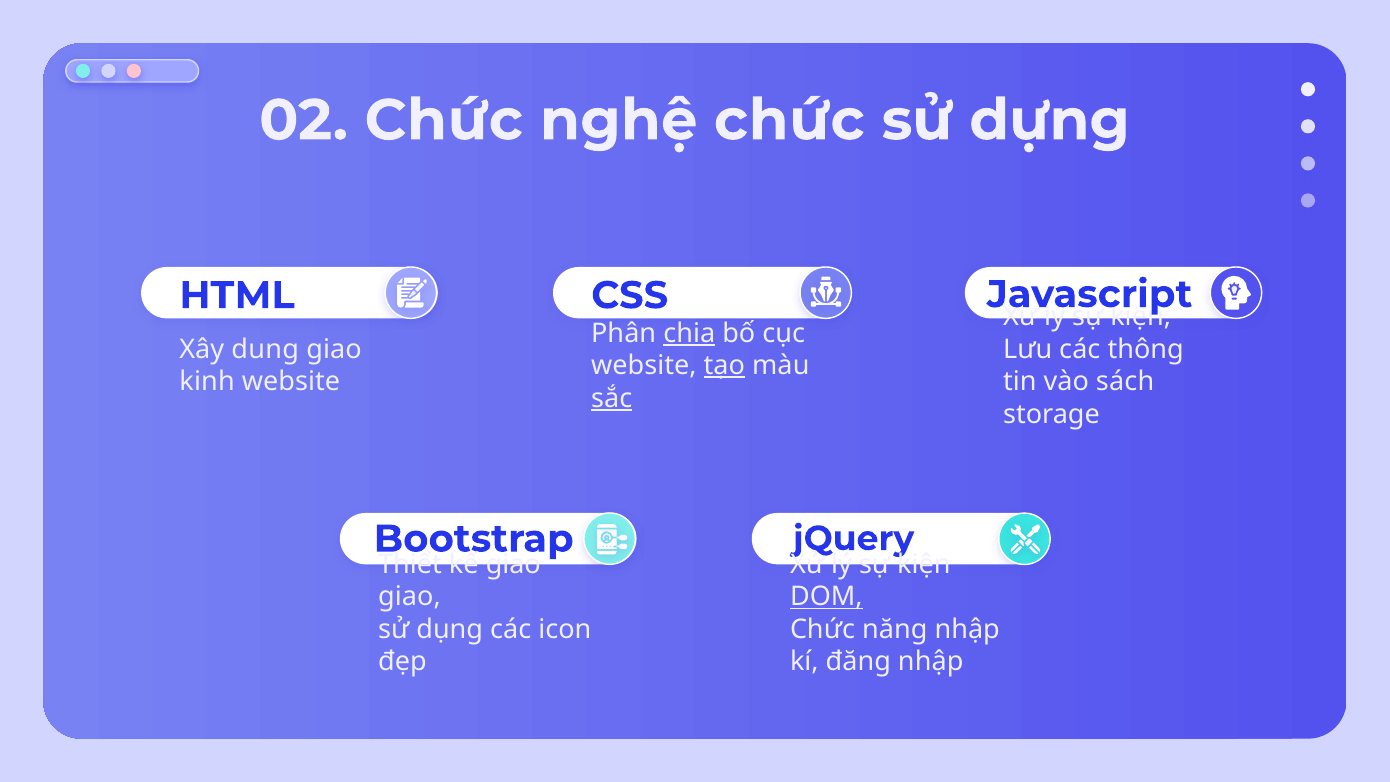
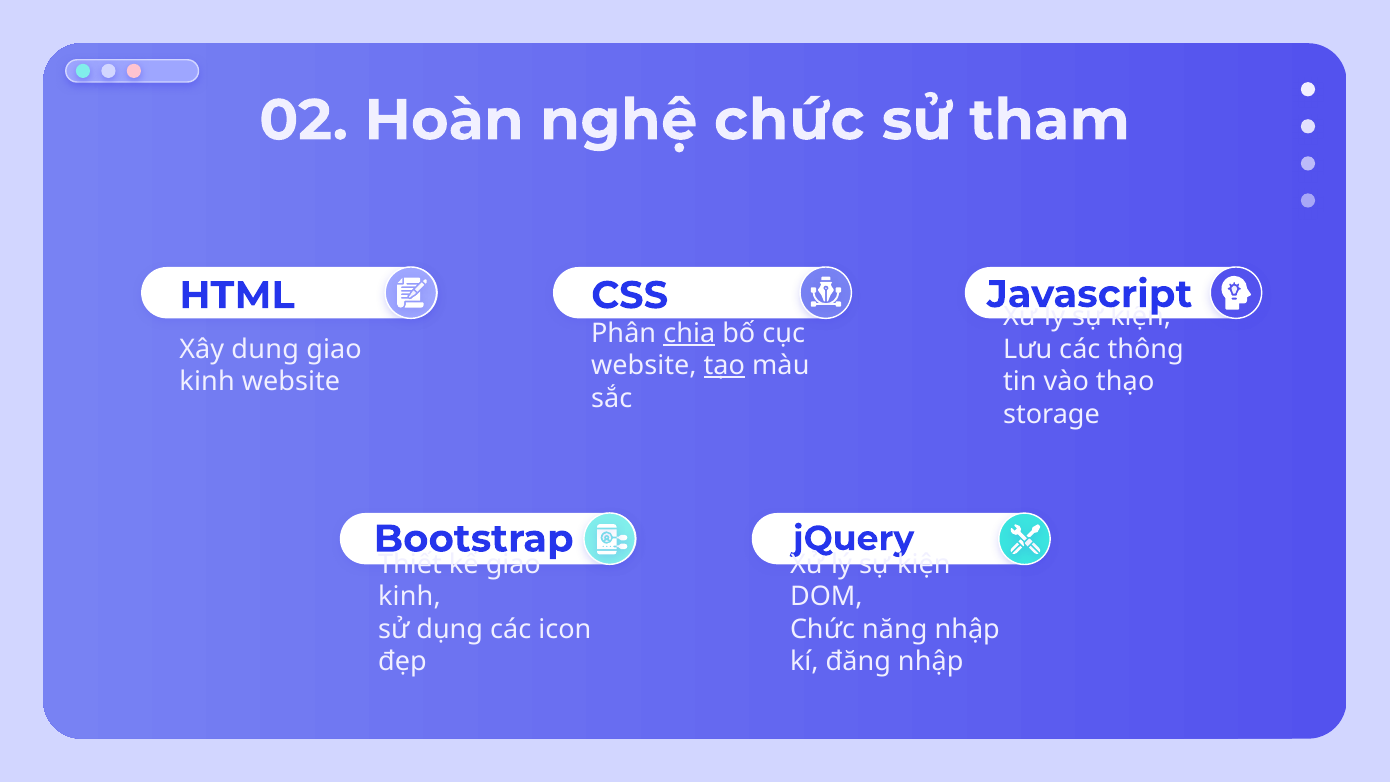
02 Chức: Chức -> Hoàn (444, 120)
dựng: dựng -> tham (1050, 120)
sách: sách -> thạo (1125, 382)
sắc underline: present -> none (612, 398)
giao: giao -> kinh (409, 597)
DOM underline: present -> none (826, 597)
